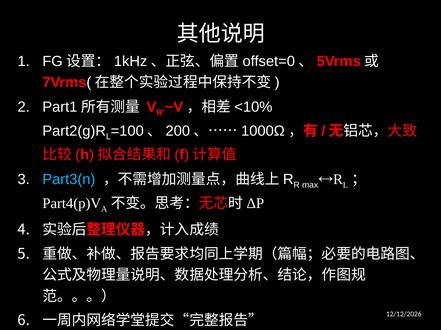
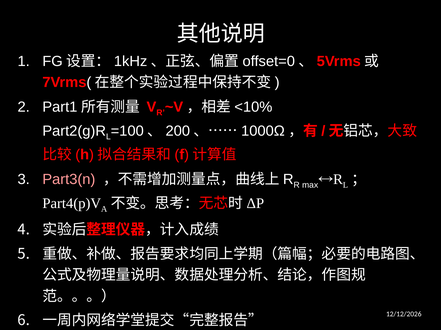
Part3(n colour: light blue -> pink (69, 180)
